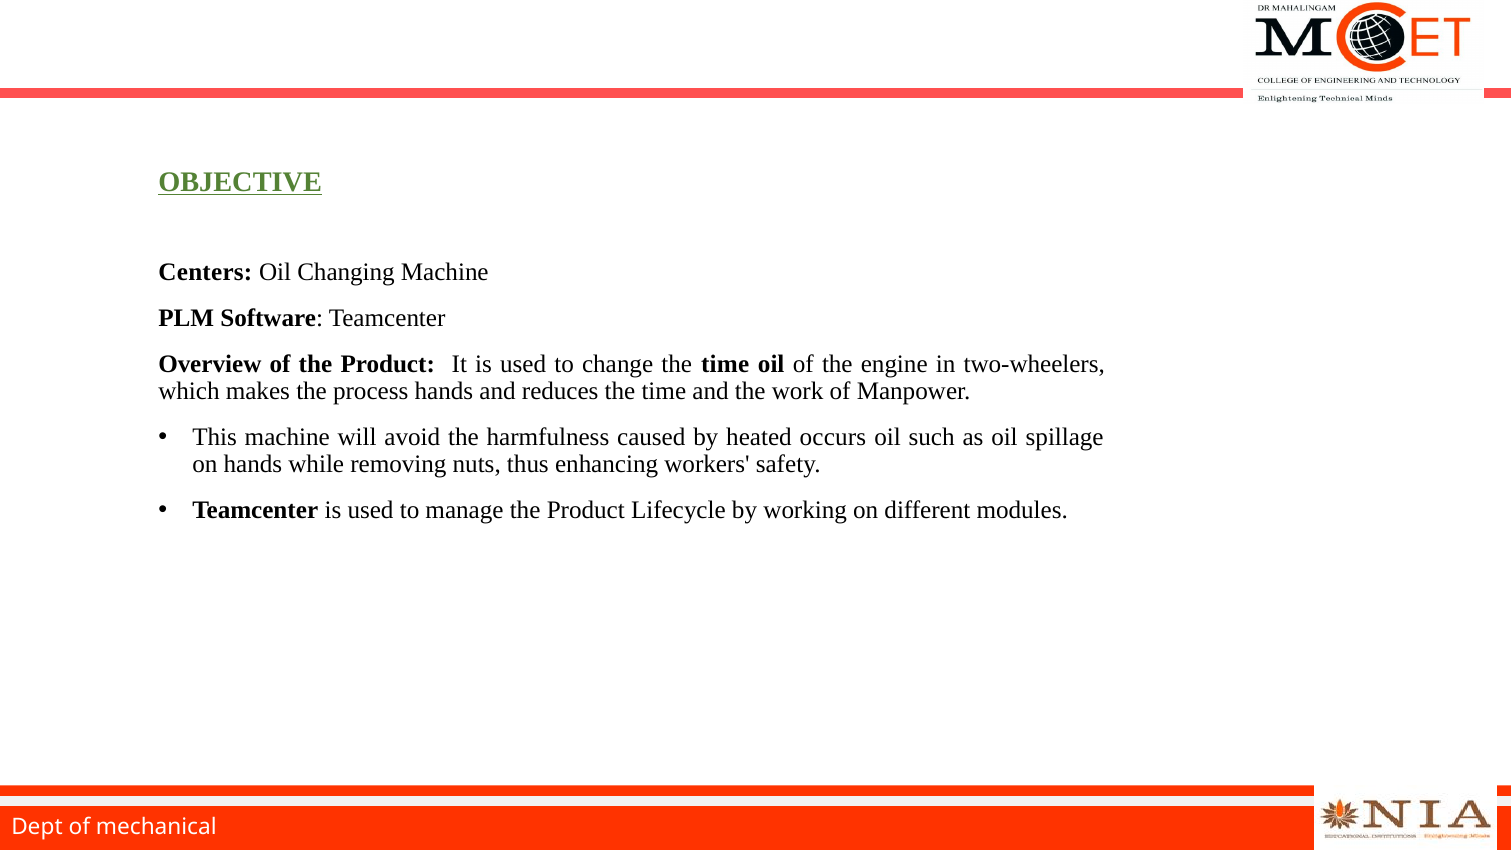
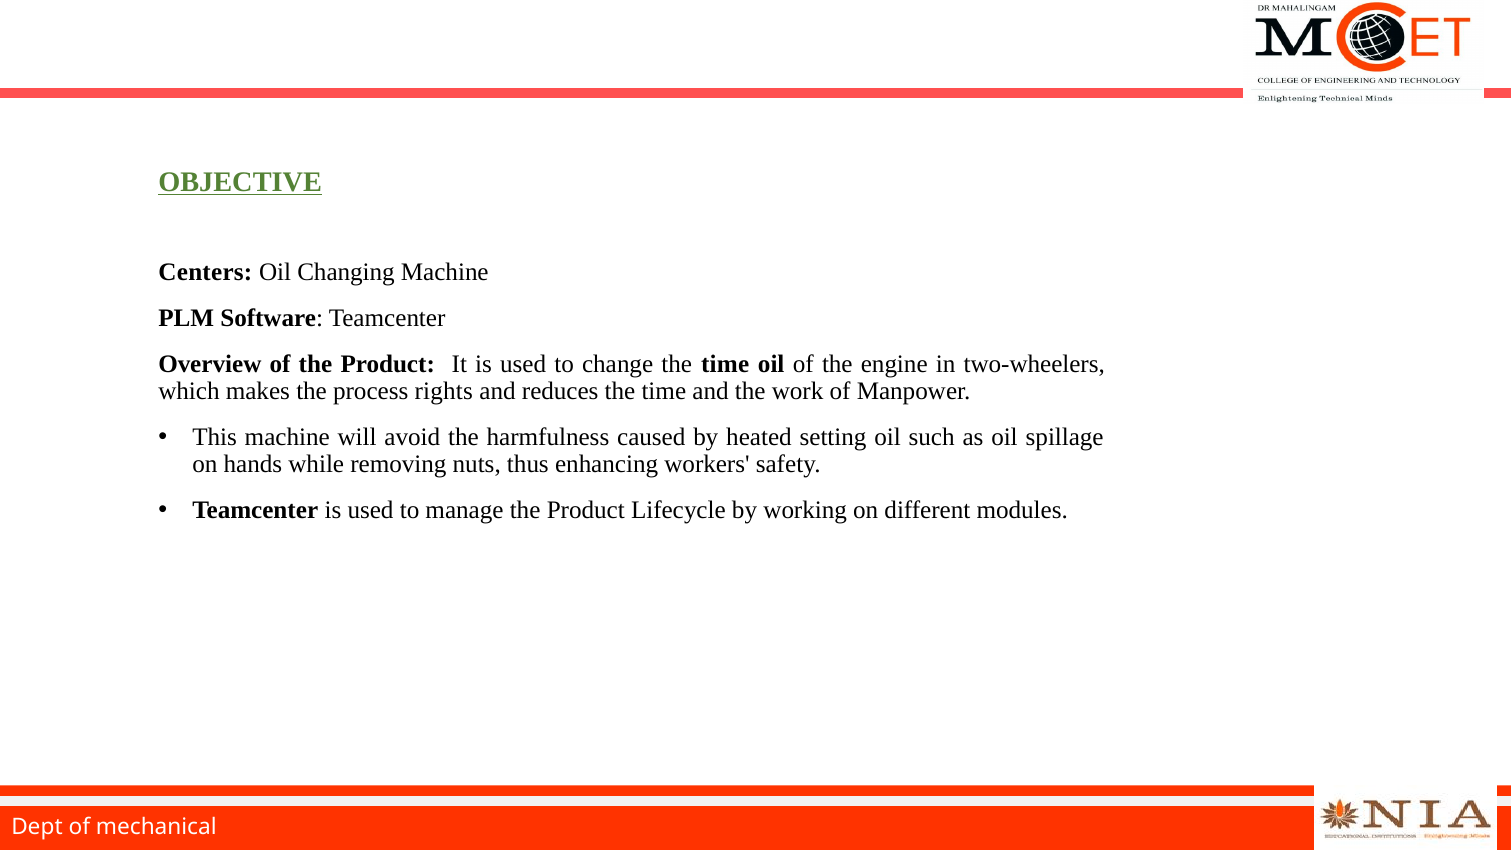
process hands: hands -> rights (444, 391)
occurs: occurs -> setting (833, 437)
